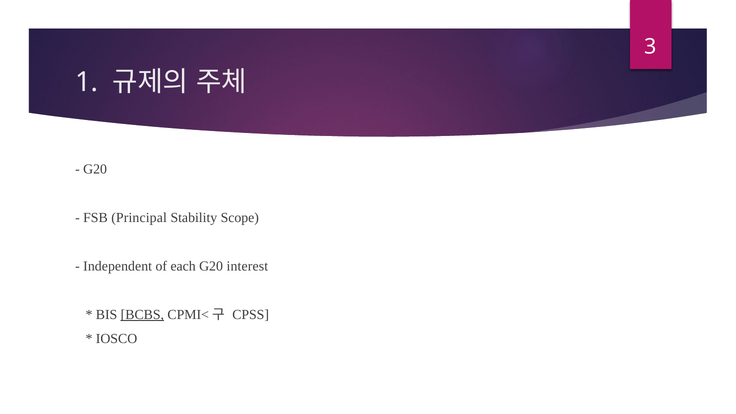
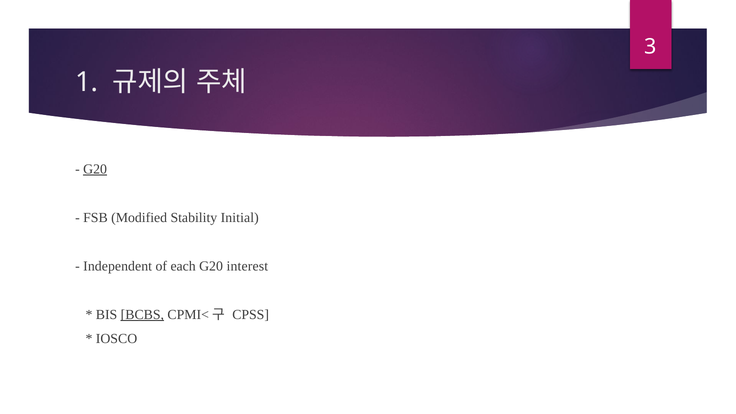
G20 underline: none -> present (95, 169)
Principal: Principal -> Modified (139, 218)
Scope: Scope -> Initial (240, 218)
